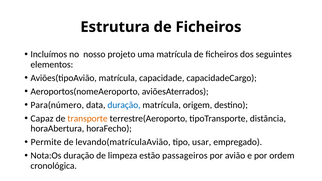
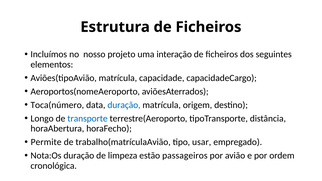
uma matrícula: matrícula -> interação (174, 54)
Para(número: Para(número -> Toca(número (57, 105)
Capaz: Capaz -> Longo (42, 119)
transporte colour: orange -> blue (88, 119)
levando(matrículaAvião: levando(matrículaAvião -> trabalho(matrículaAvião (123, 142)
